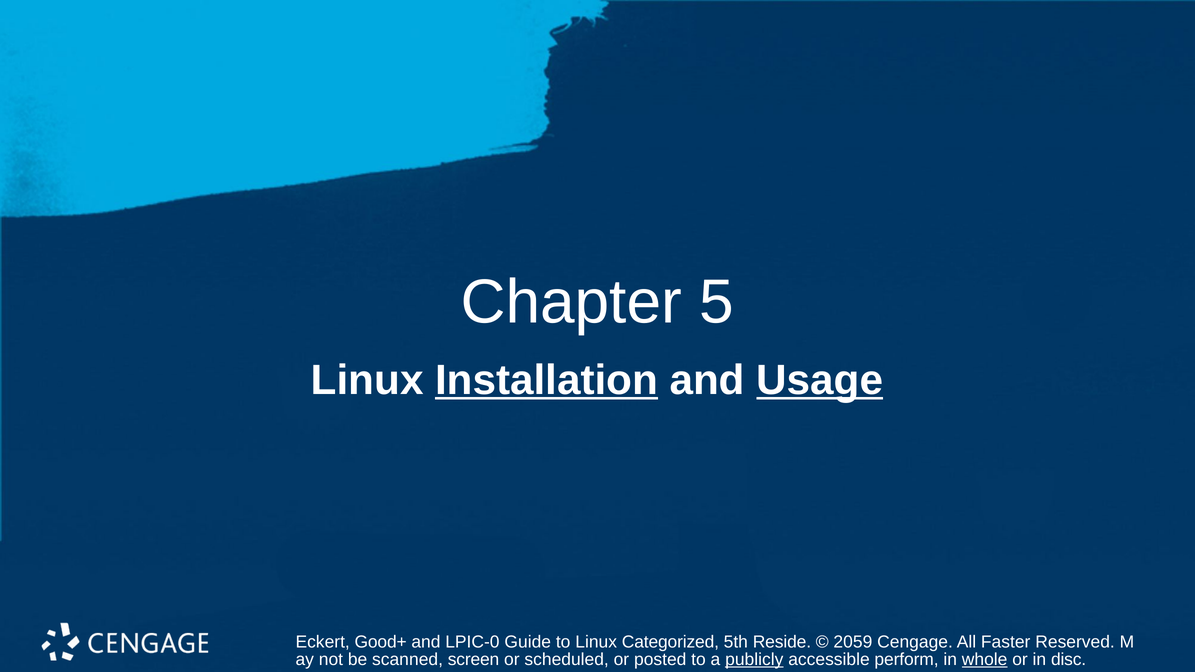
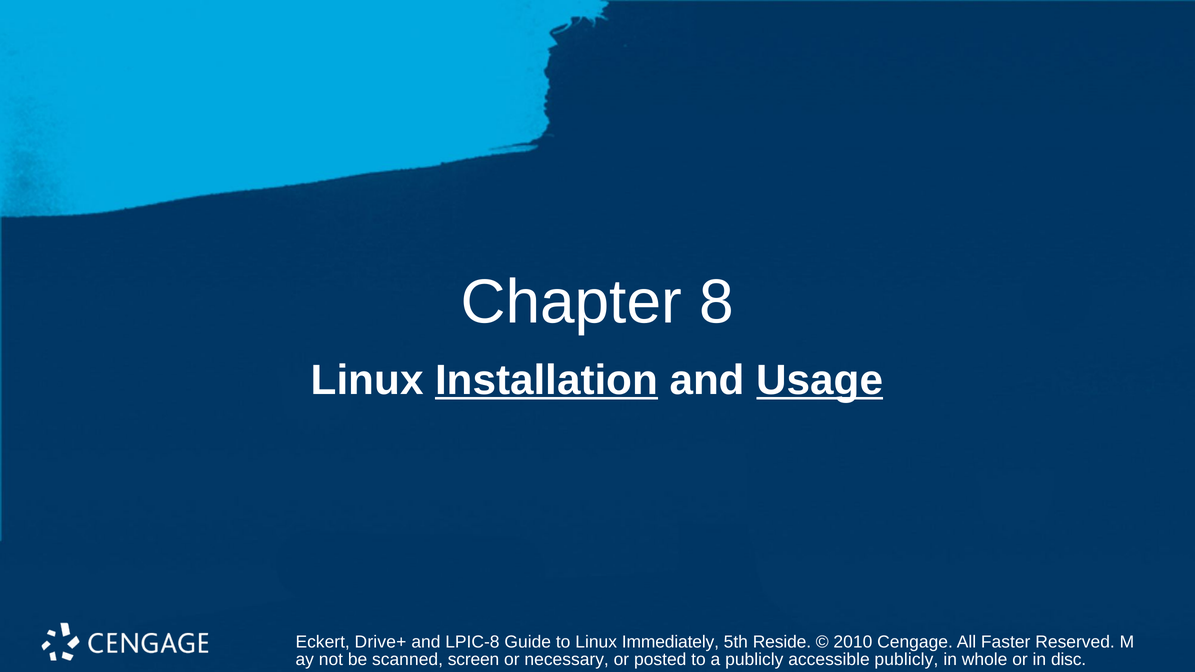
5: 5 -> 8 (716, 302)
Good+: Good+ -> Drive+ (380, 642)
LPIC-0: LPIC-0 -> LPIC-8 (472, 642)
Categorized: Categorized -> Immediately (670, 642)
2059: 2059 -> 2010 (853, 642)
scheduled: scheduled -> necessary (567, 660)
publicly underline: present -> none (754, 660)
accessible perform: perform -> publicly (906, 660)
whole underline: present -> none (985, 660)
